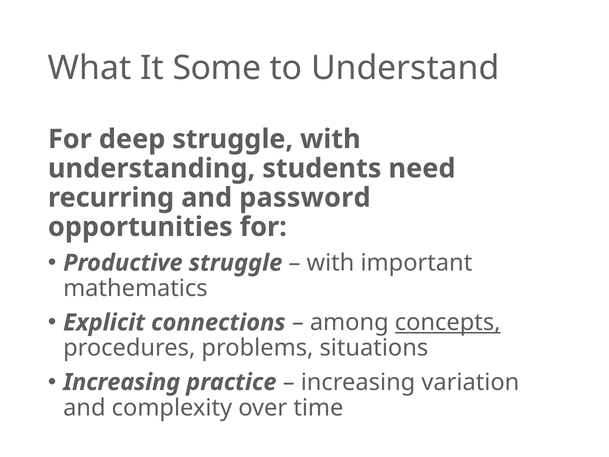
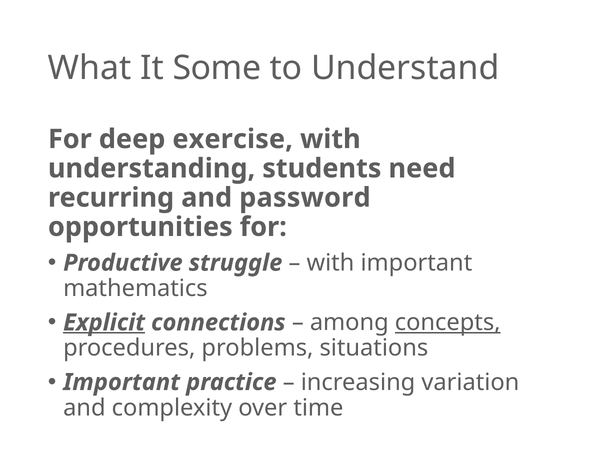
deep struggle: struggle -> exercise (233, 139)
Explicit underline: none -> present (104, 322)
Increasing: Increasing -> Important (122, 382)
